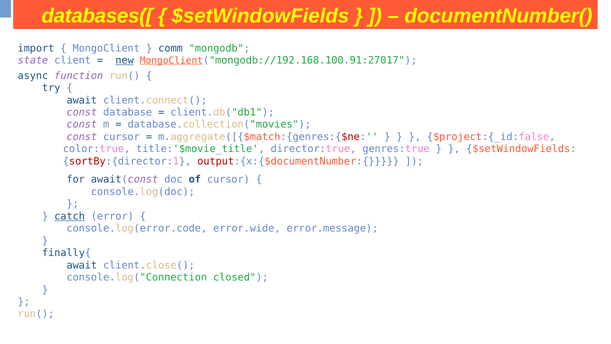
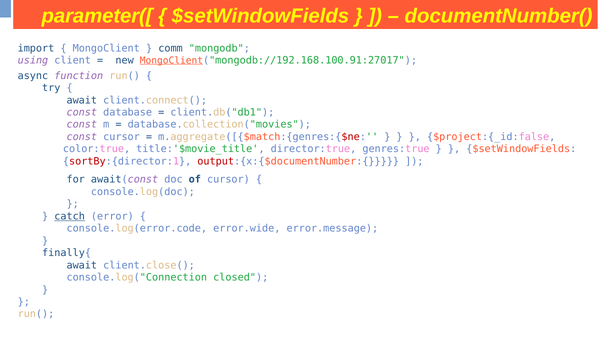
databases([: databases([ -> parameter([ (97, 16)
state: state -> using (33, 60)
new underline: present -> none (125, 60)
